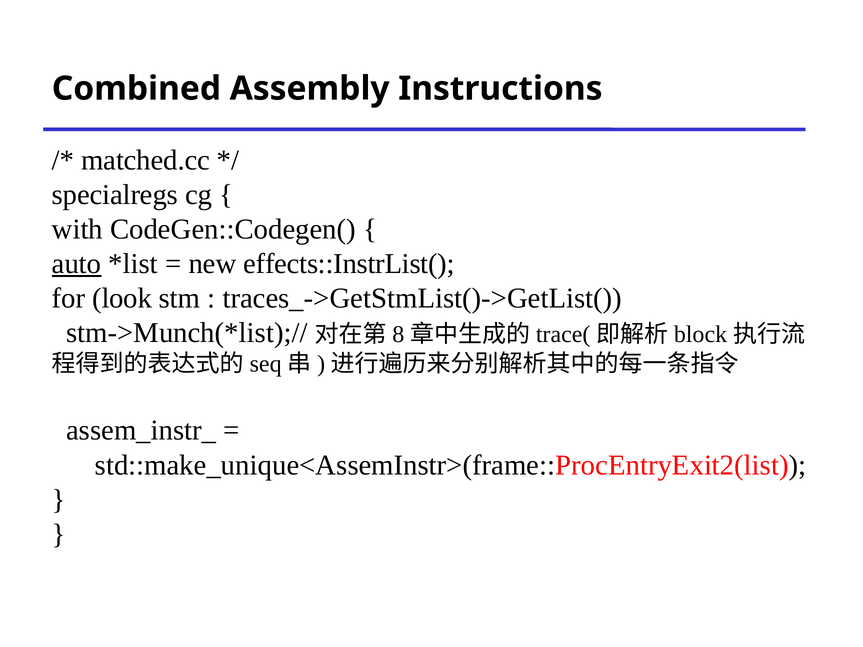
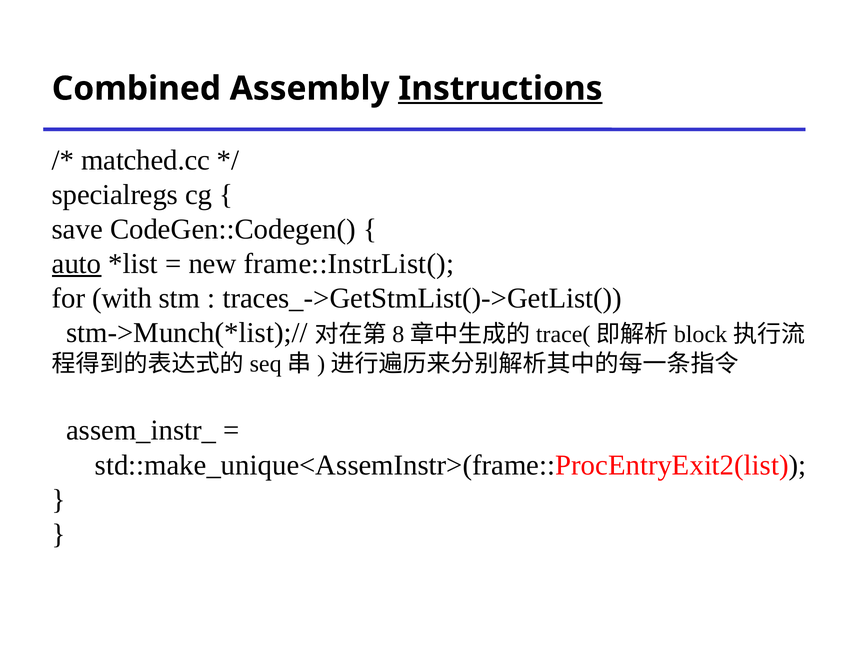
Instructions underline: none -> present (500, 89)
with: with -> save (77, 229)
effects::InstrList(: effects::InstrList( -> frame::InstrList( (349, 264)
look: look -> with (122, 298)
